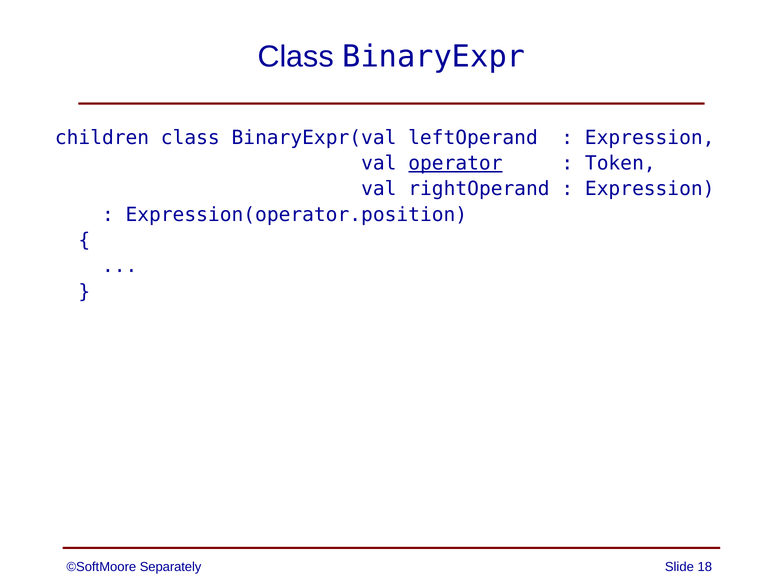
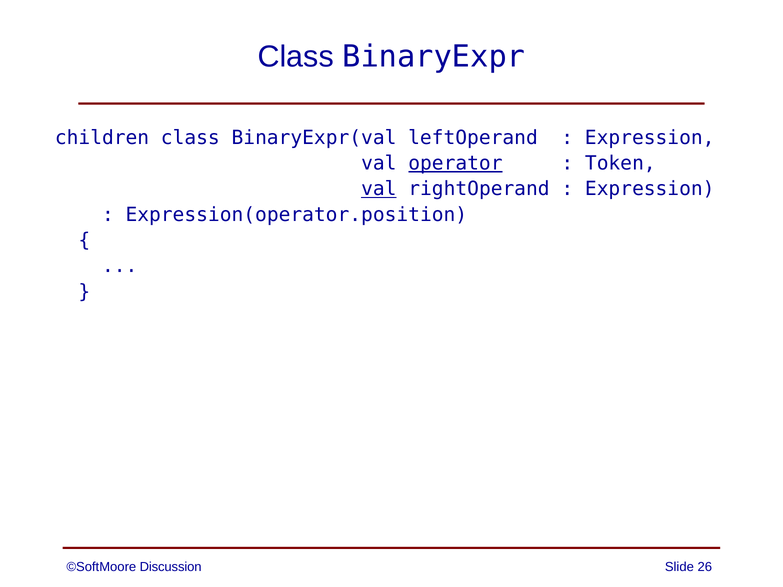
val underline: none -> present (379, 189)
Separately: Separately -> Discussion (171, 567)
18: 18 -> 26 (705, 567)
